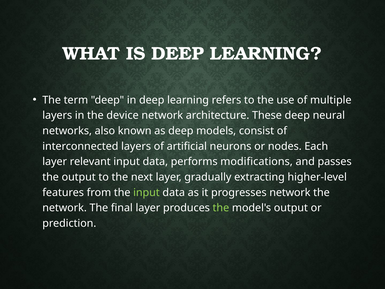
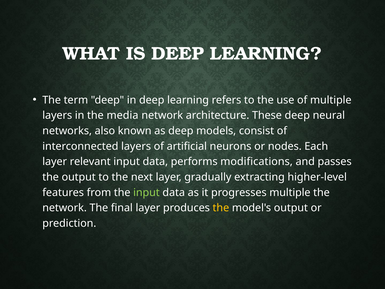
device: device -> media (123, 115)
progresses network: network -> multiple (290, 192)
the colour: light green -> yellow (221, 208)
